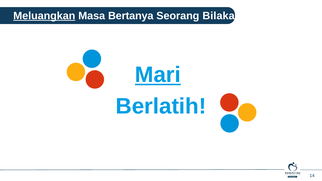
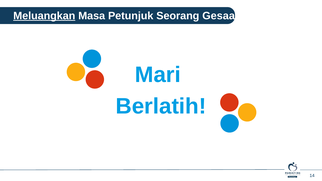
Masa Bertanya: Bertanya -> Petunjuk (131, 16)
Bilakah: Bilakah -> Gesaan (222, 16)
Mari underline: present -> none (158, 75)
